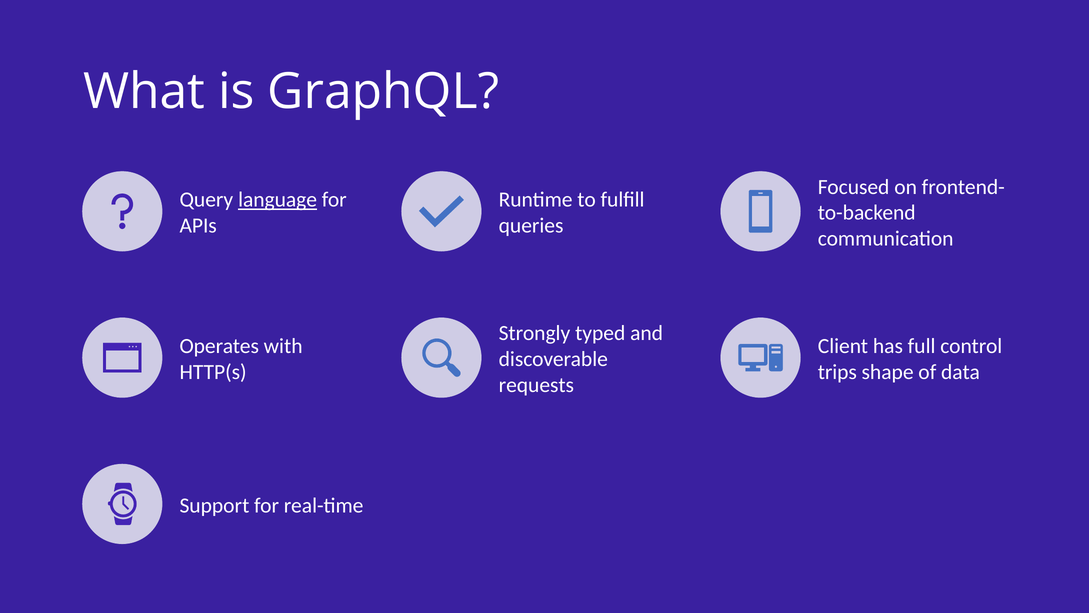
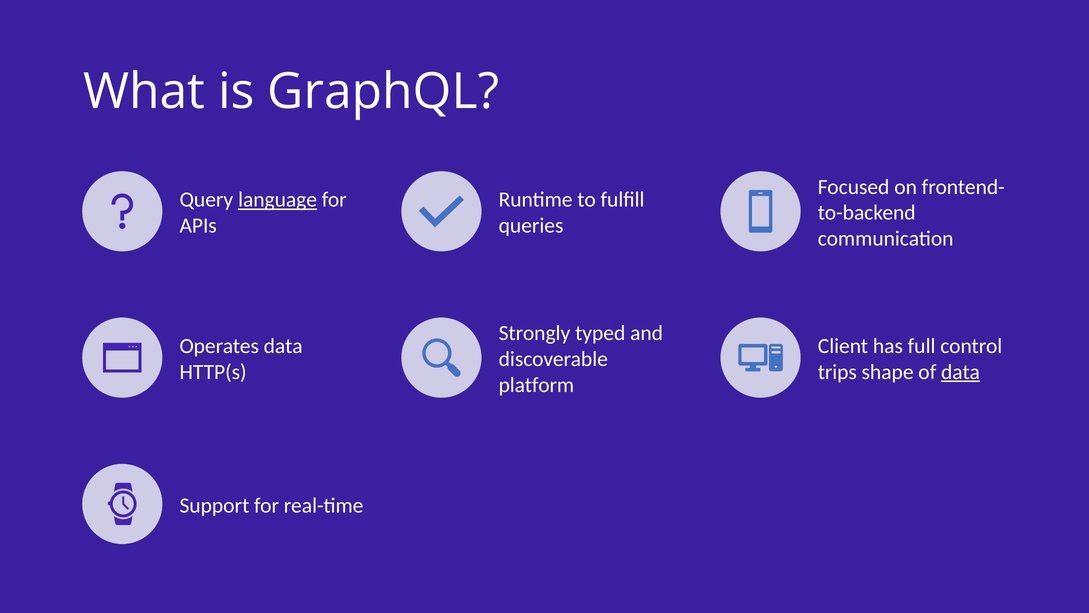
Operates with: with -> data (283, 346)
data underline: none -> present (960, 372)
requests: requests -> platform (536, 385)
